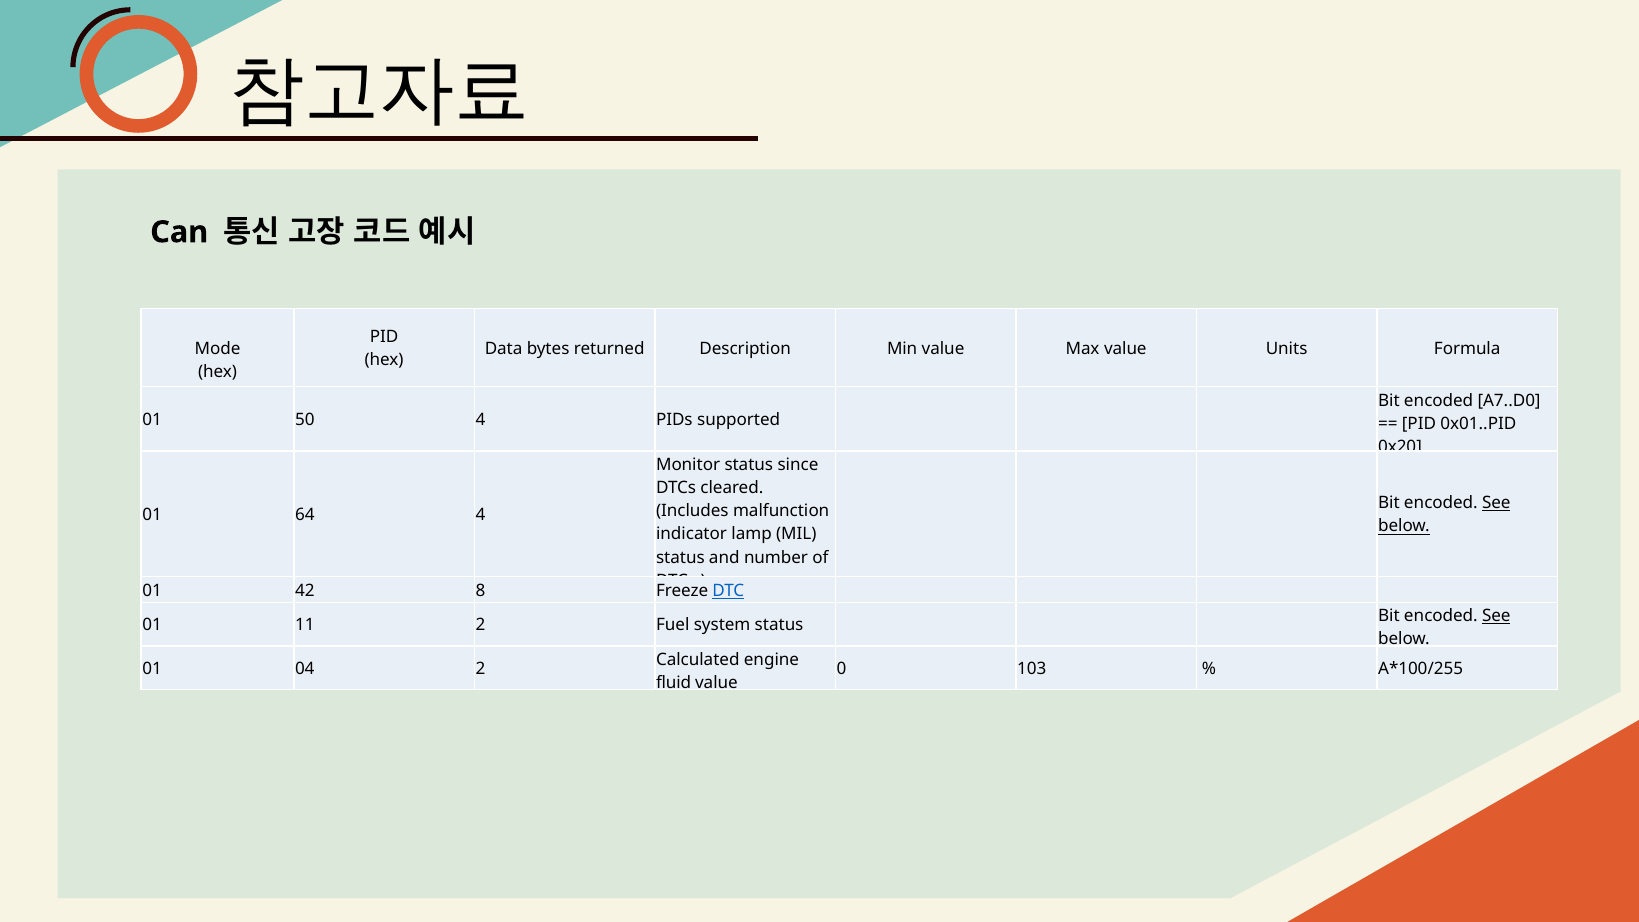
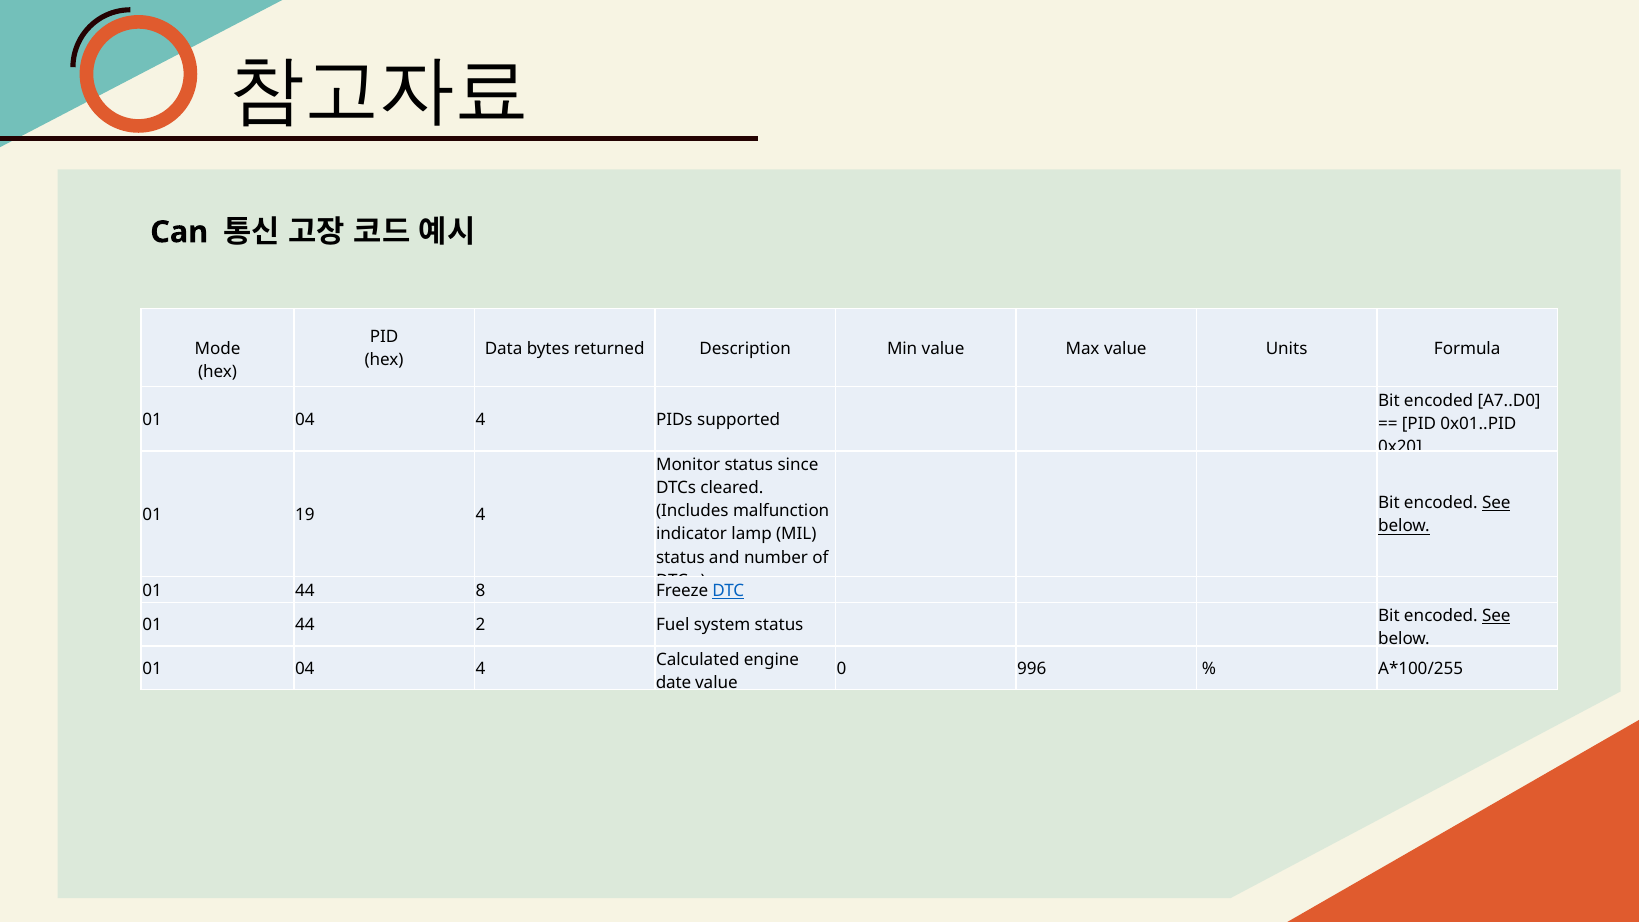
50: 50 -> 04 (305, 420)
64: 64 -> 19 (305, 515)
42: 42 -> 44 (305, 590)
11: 11 -> 44 (305, 625)
2: 2 -> 4 (481, 669)
103: 103 -> 996 (1032, 669)
fluid: fluid -> date (674, 683)
